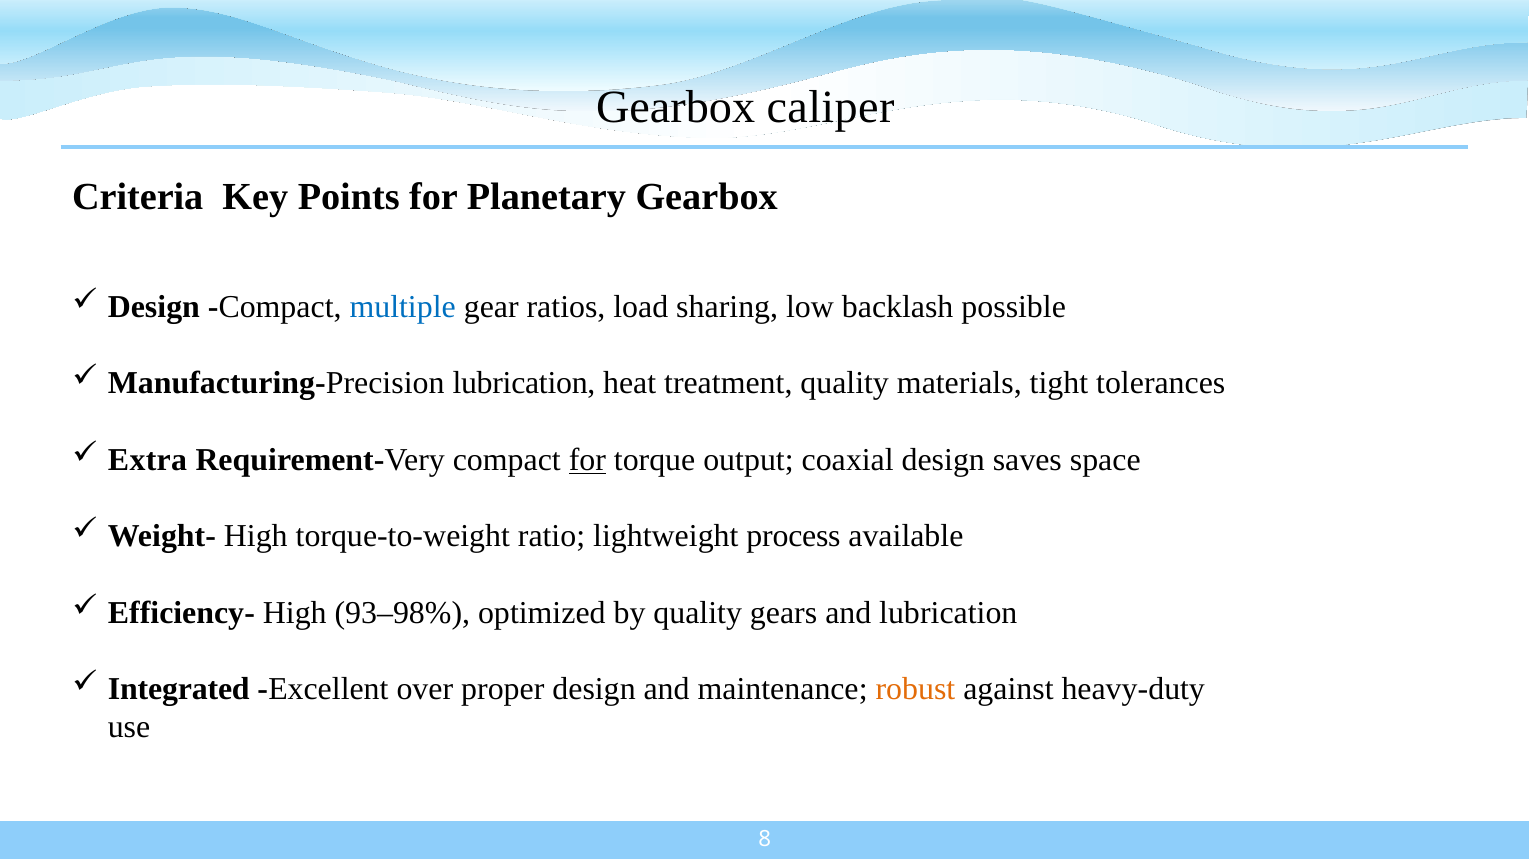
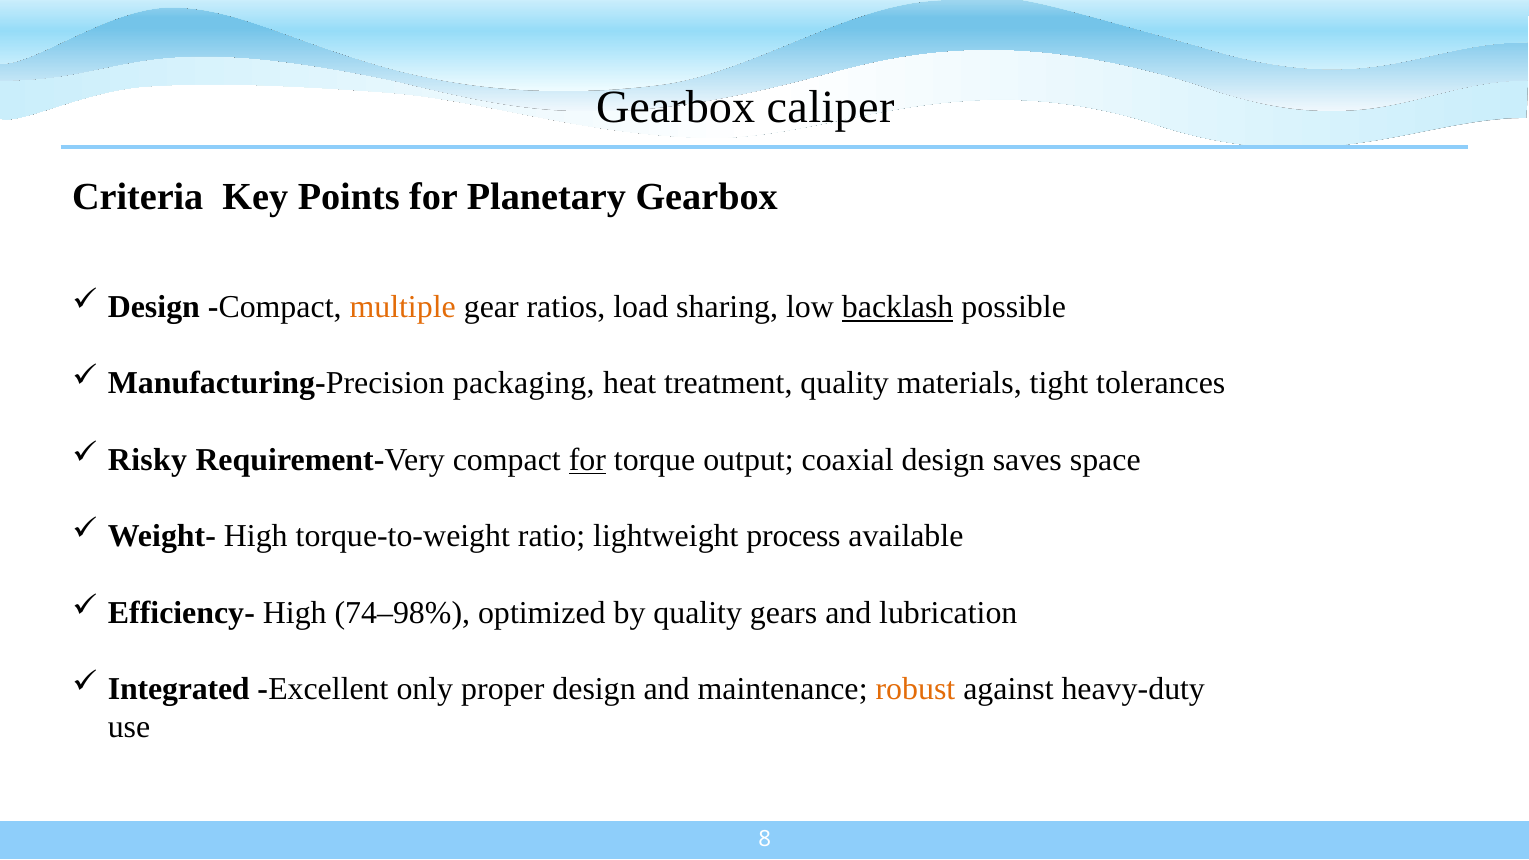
multiple colour: blue -> orange (403, 307)
backlash underline: none -> present (898, 307)
Manufacturing-Precision lubrication: lubrication -> packaging (524, 383)
Extra: Extra -> Risky (148, 460)
93–98%: 93–98% -> 74–98% (402, 613)
over: over -> only (425, 689)
